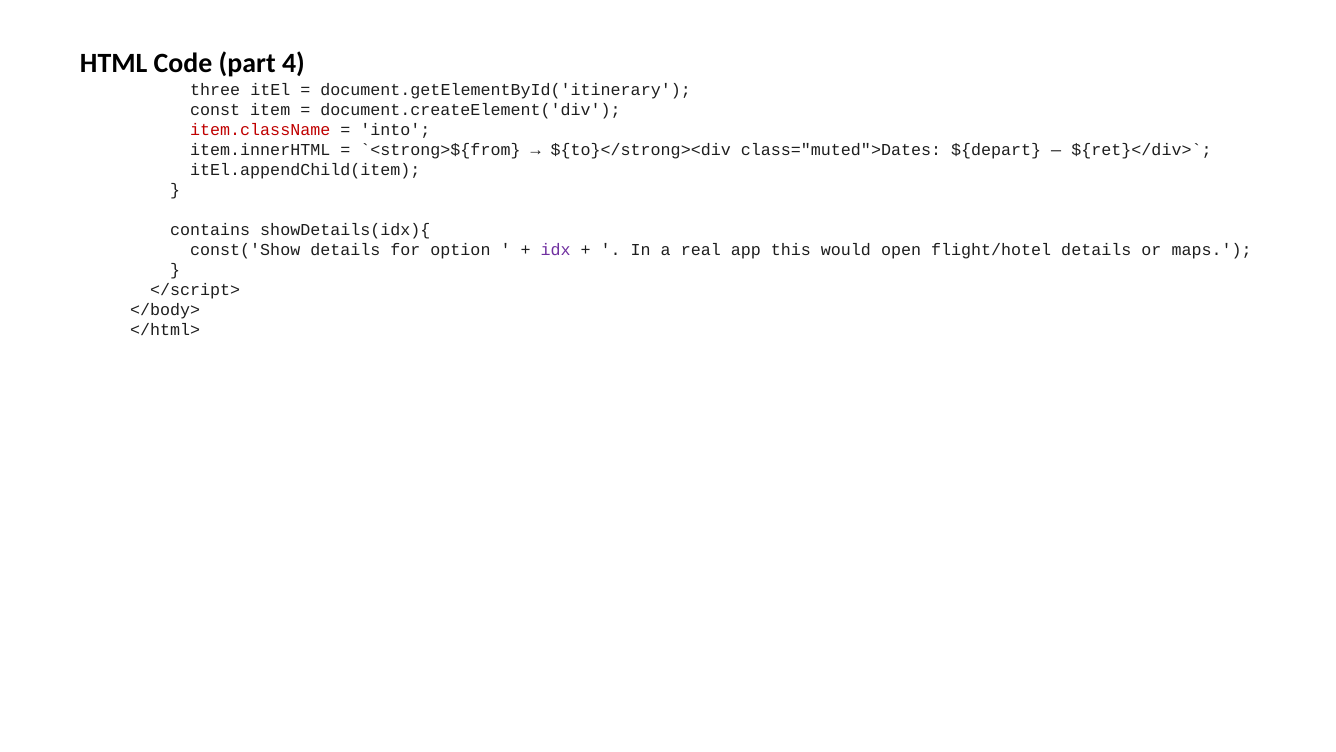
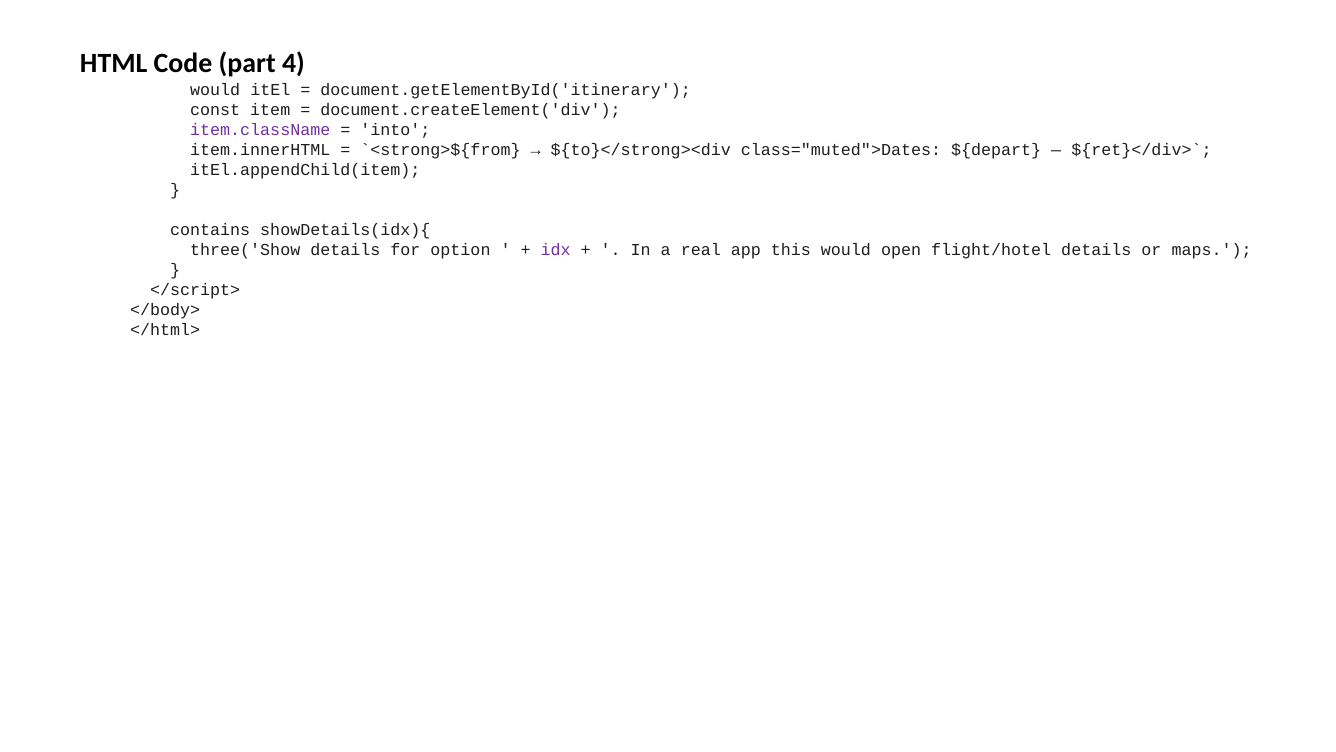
three: three -> would (215, 90)
item.className colour: red -> purple (260, 130)
const('Show: const('Show -> three('Show (245, 250)
